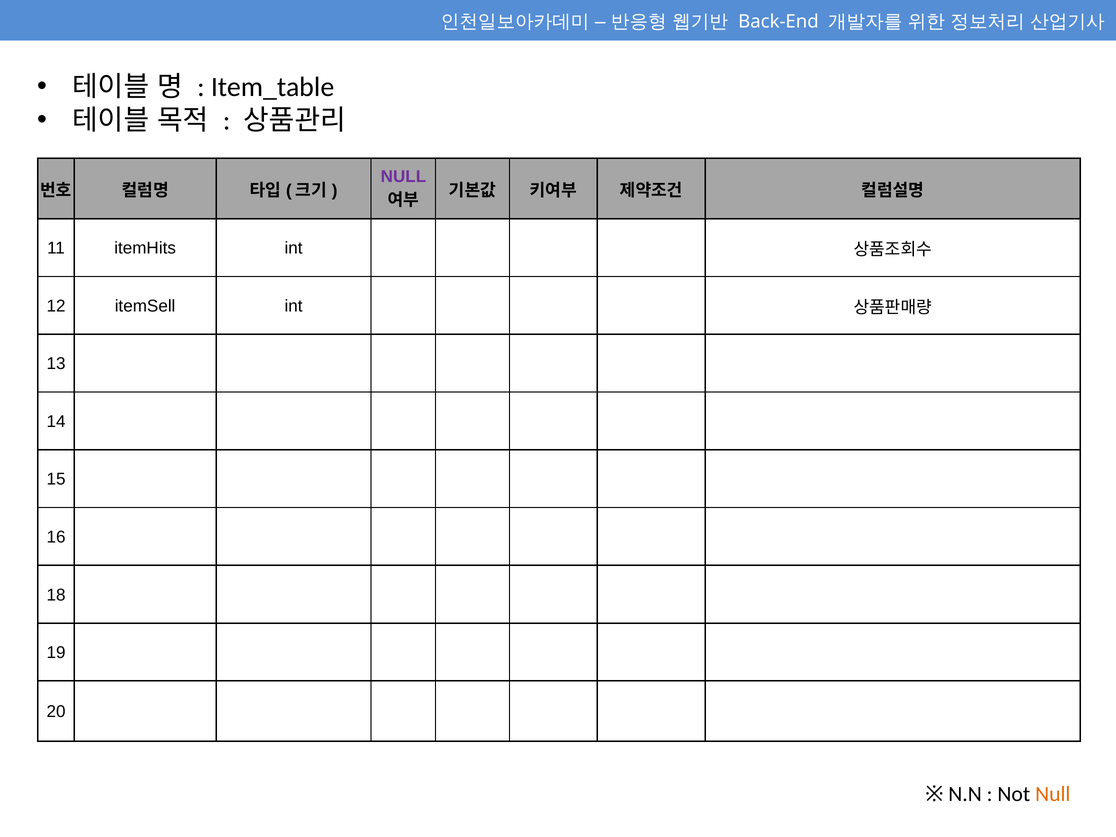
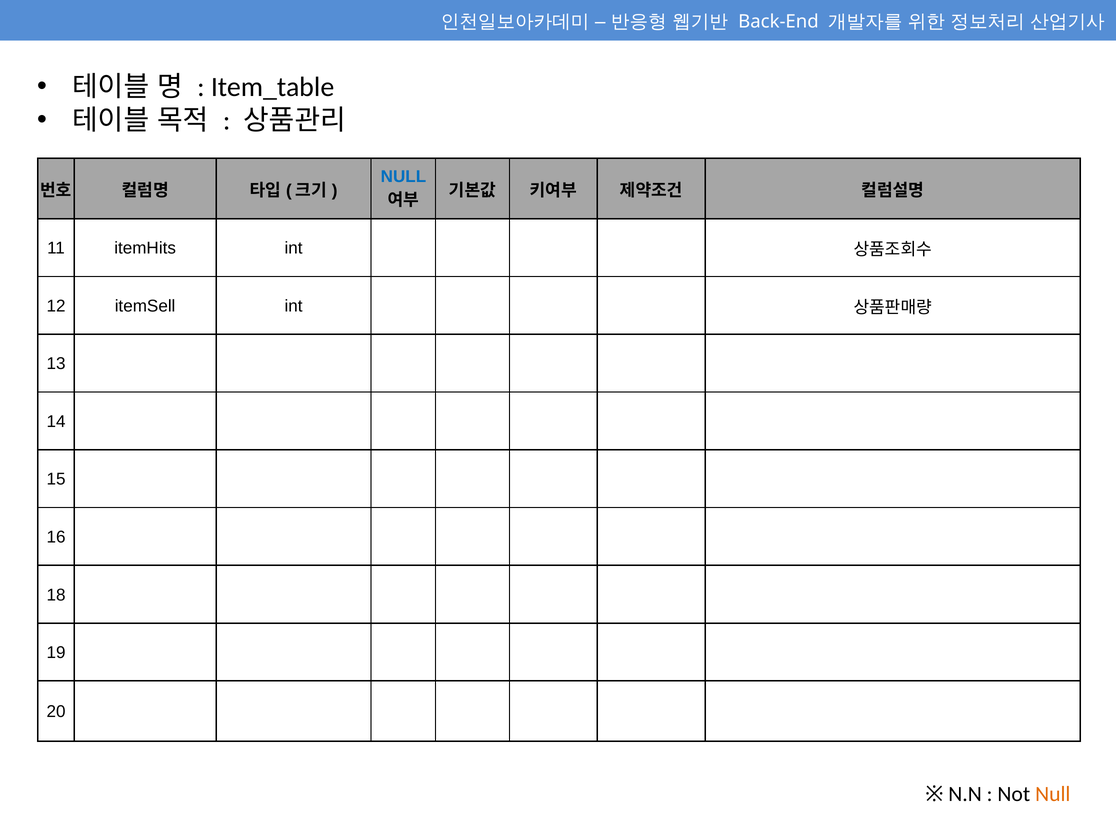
NULL colour: purple -> blue (403, 177)
